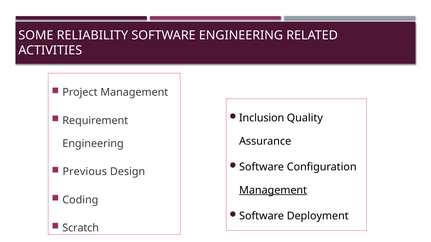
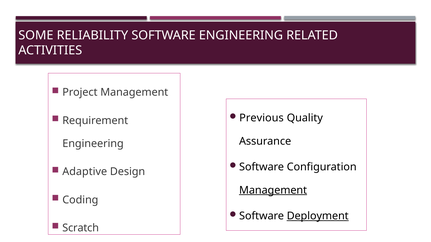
Inclusion: Inclusion -> Previous (261, 118)
Previous: Previous -> Adaptive (85, 172)
Deployment underline: none -> present (318, 216)
